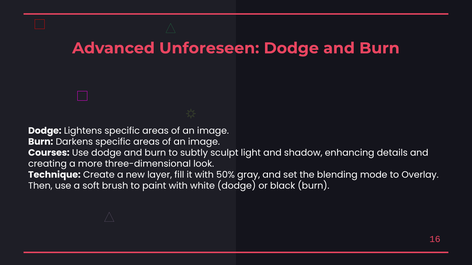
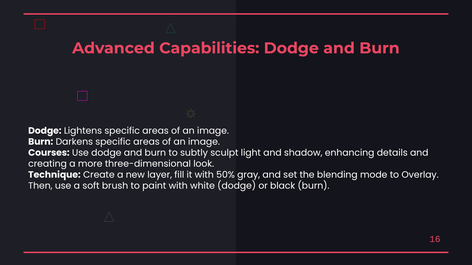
Unforeseen: Unforeseen -> Capabilities (209, 48)
